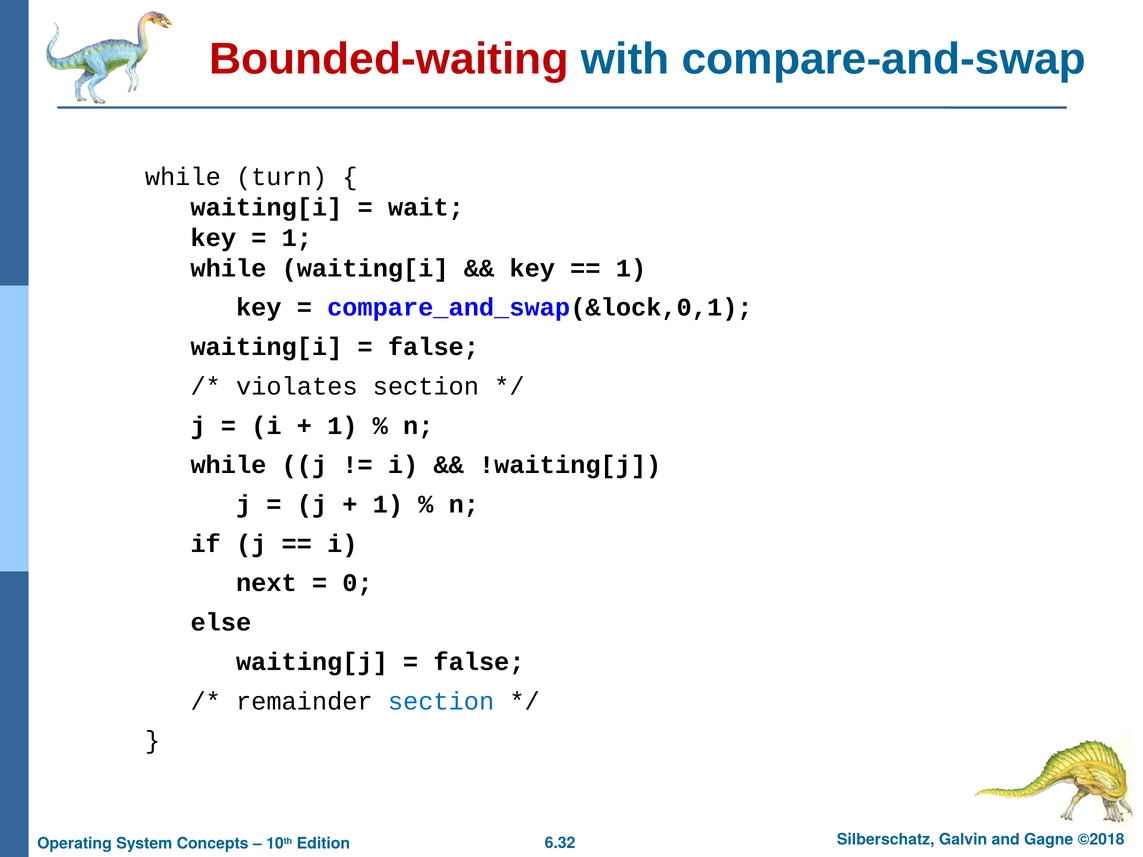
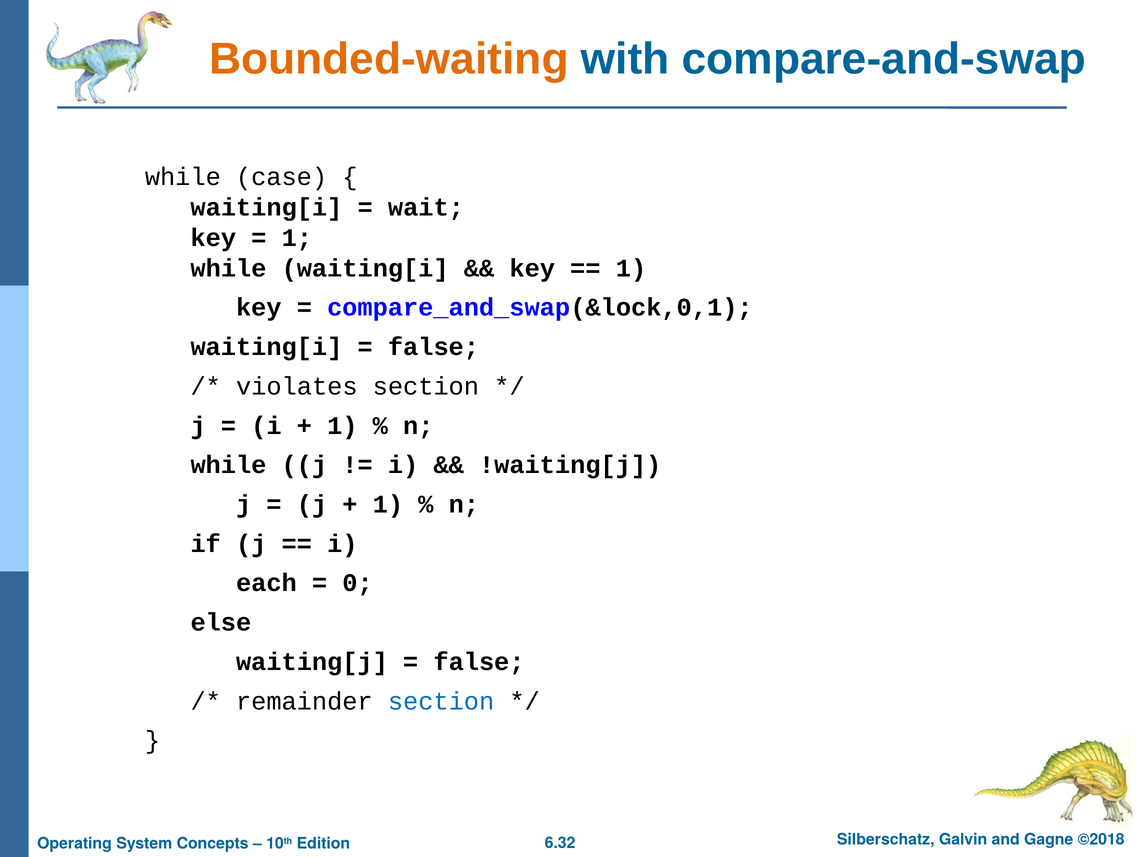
Bounded-waiting colour: red -> orange (389, 59)
turn: turn -> case (282, 177)
next: next -> each (266, 583)
